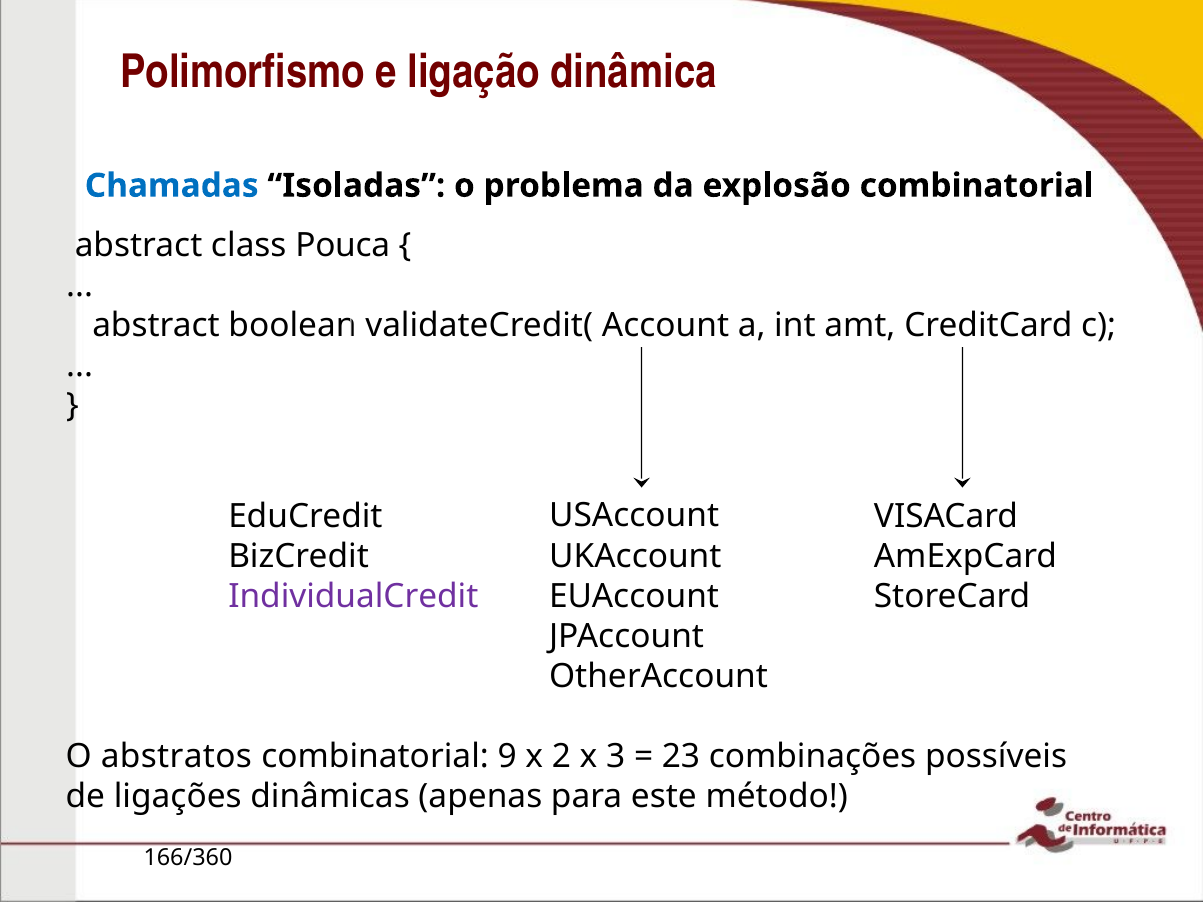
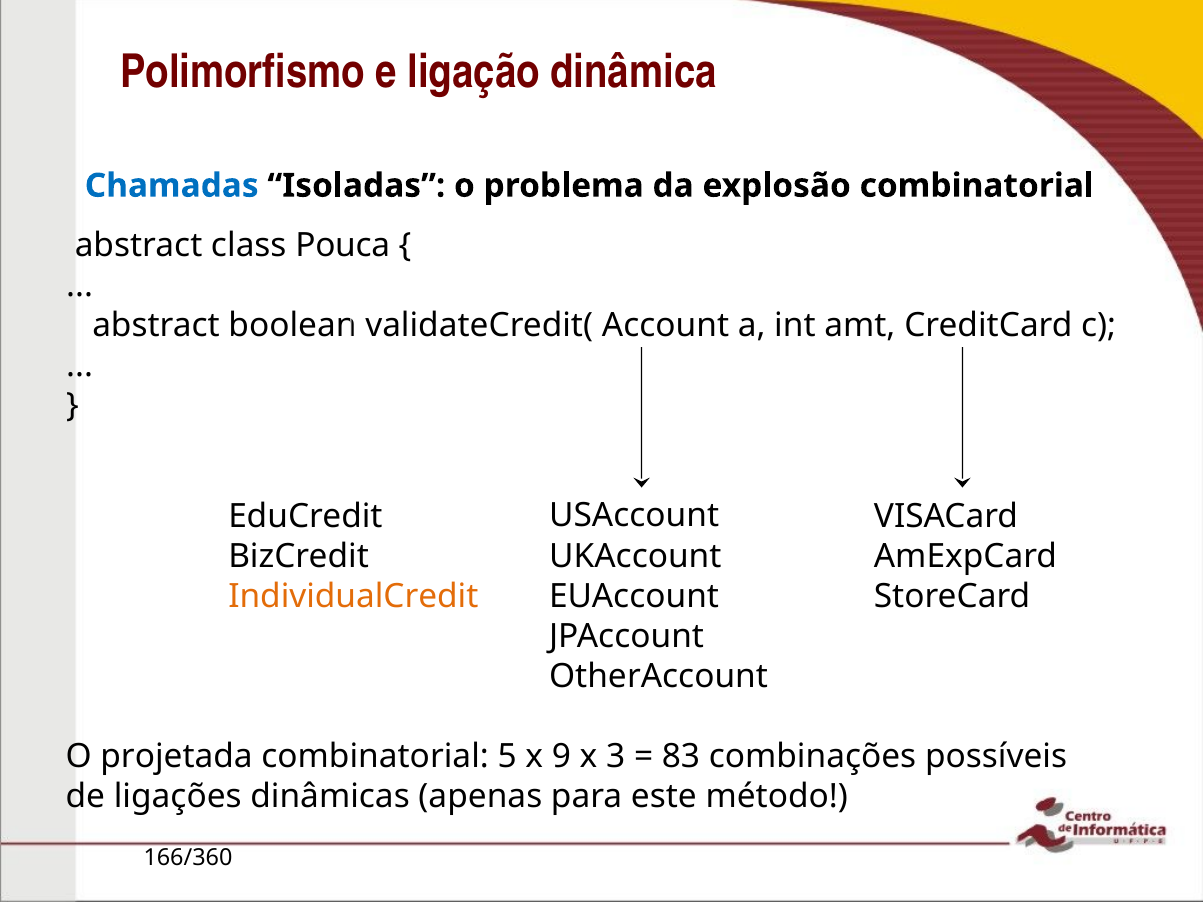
IndividualCredit colour: purple -> orange (353, 596)
abstratos: abstratos -> projetada (177, 757)
9: 9 -> 5 (507, 757)
2: 2 -> 9 (561, 757)
23: 23 -> 83 (681, 757)
